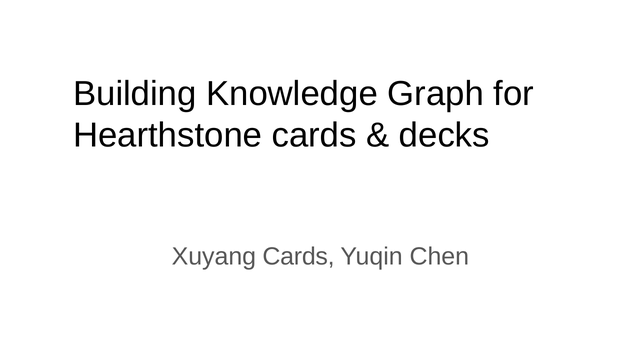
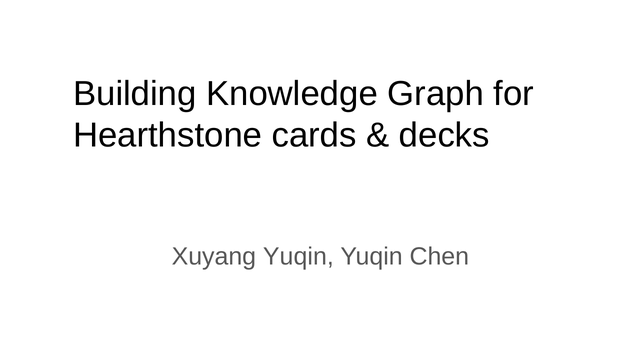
Xuyang Cards: Cards -> Yuqin (298, 257)
